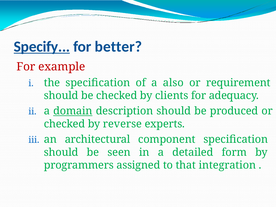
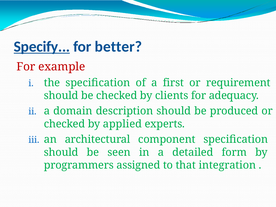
also: also -> first (173, 83)
domain underline: present -> none (73, 111)
reverse: reverse -> applied (122, 124)
